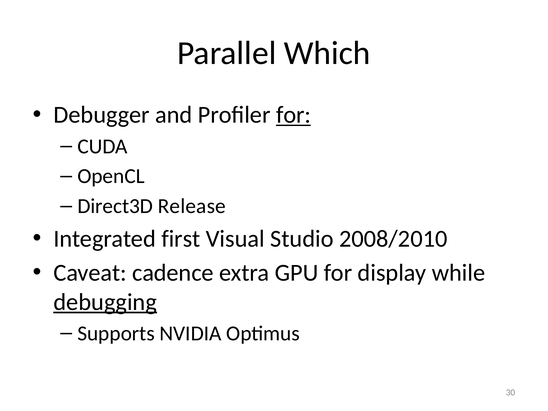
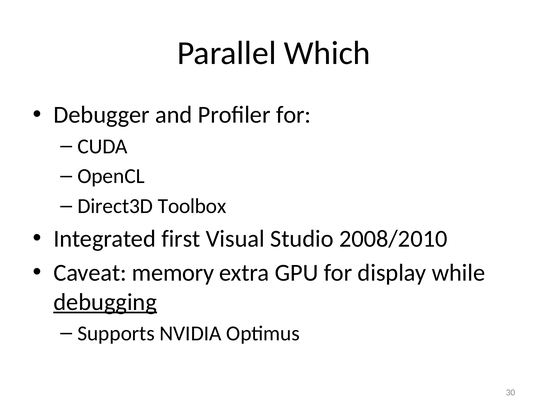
for underline: present -> none (293, 115)
Release: Release -> Toolbox (192, 206)
cadence: cadence -> memory (173, 273)
